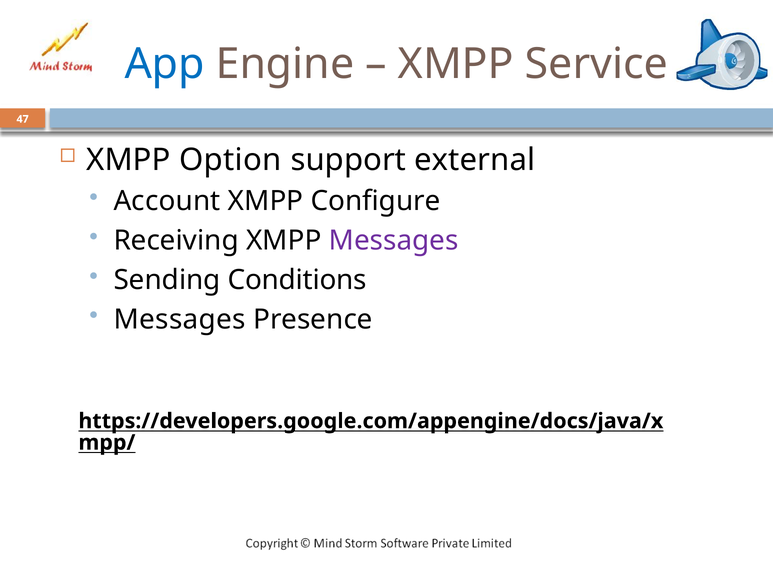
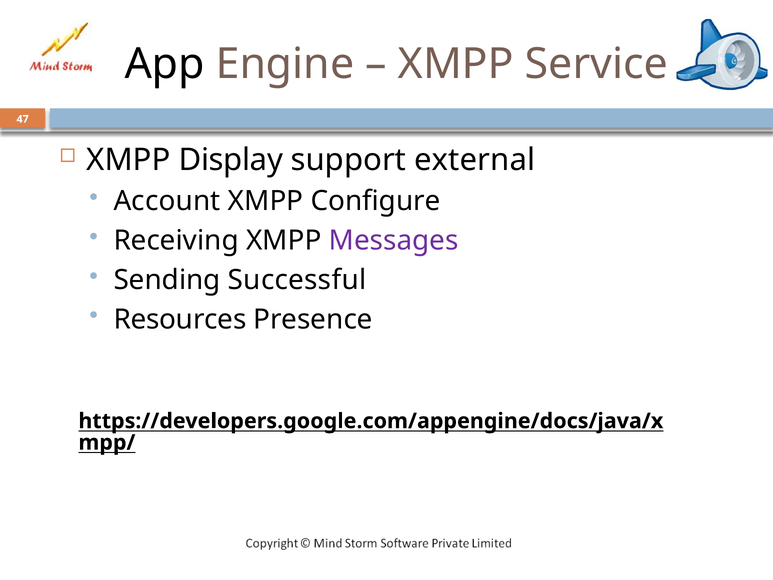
App colour: blue -> black (165, 64)
Option: Option -> Display (231, 160)
Conditions: Conditions -> Successful (297, 280)
Messages: Messages -> Resources (180, 319)
